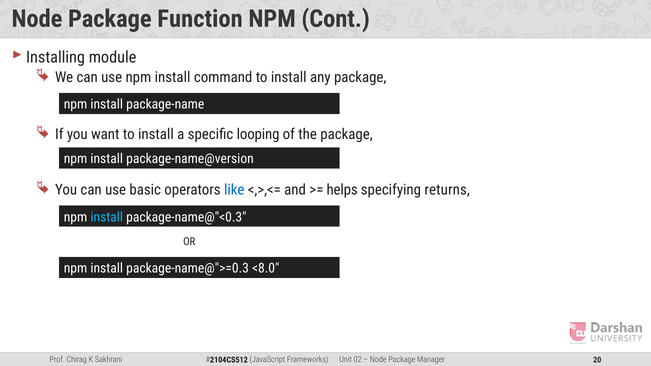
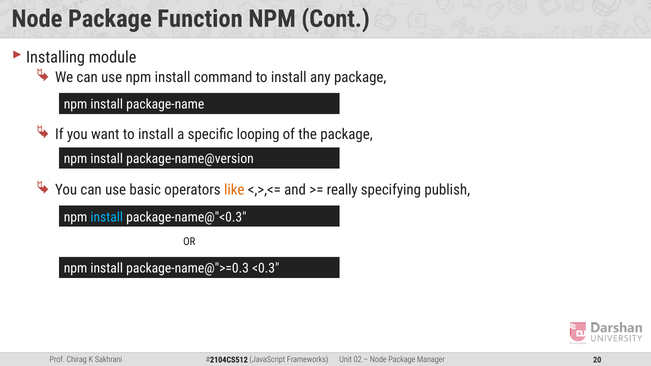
like colour: blue -> orange (234, 190)
helps: helps -> really (342, 190)
returns: returns -> publish (447, 190)
<8.0: <8.0 -> <0.3 (266, 269)
